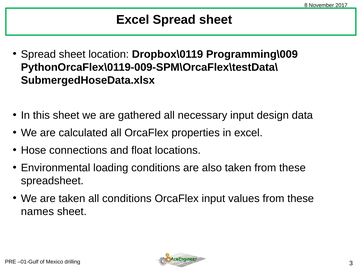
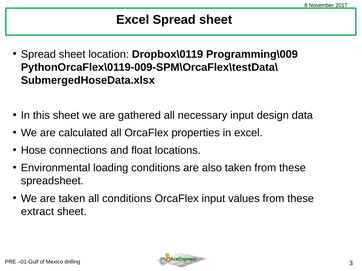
names: names -> extract (37, 212)
